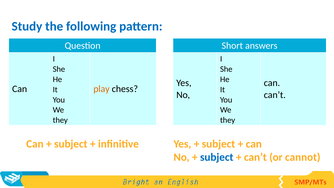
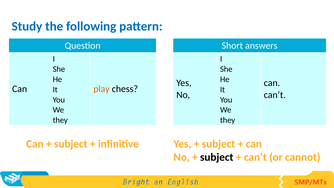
subject colour: blue -> black (217, 157)
